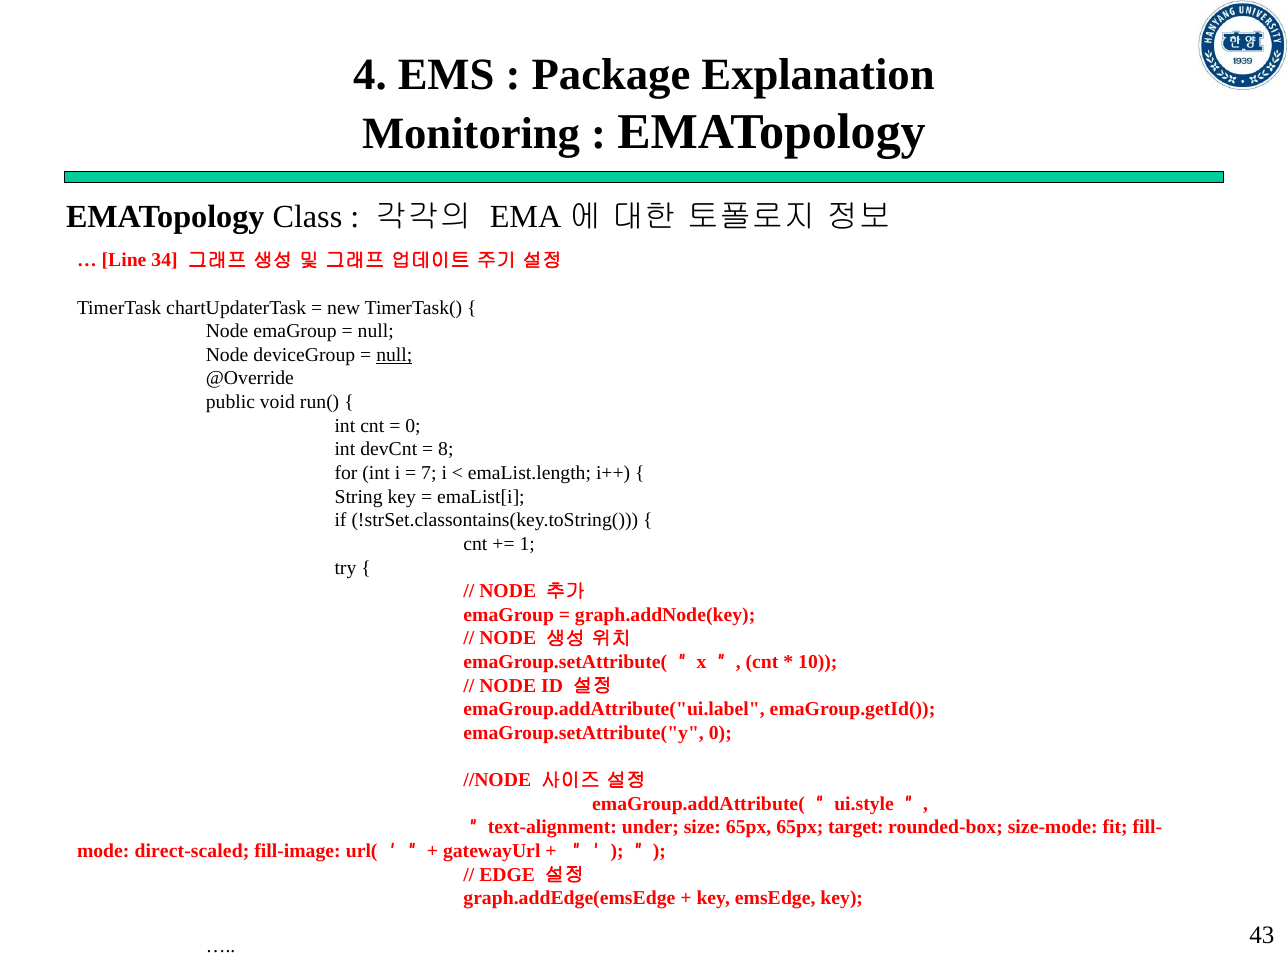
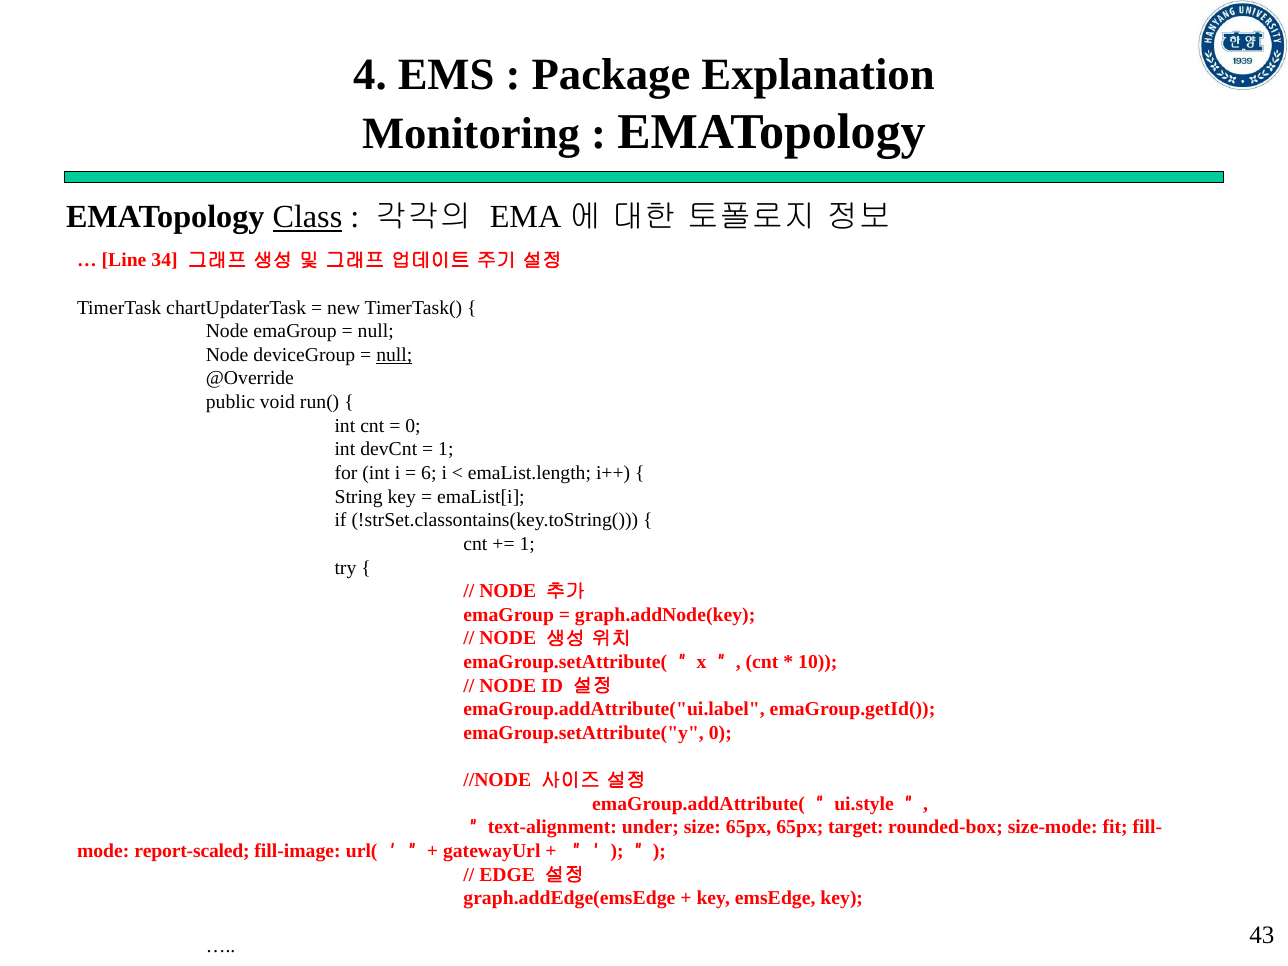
Class underline: none -> present (307, 217)
8: 8 -> 1 (446, 449)
7: 7 -> 6 (429, 473)
direct-scaled: direct-scaled -> report-scaled (192, 851)
